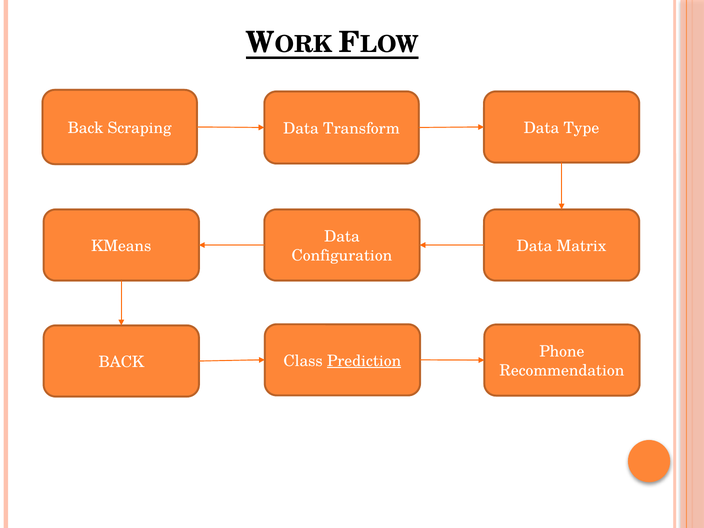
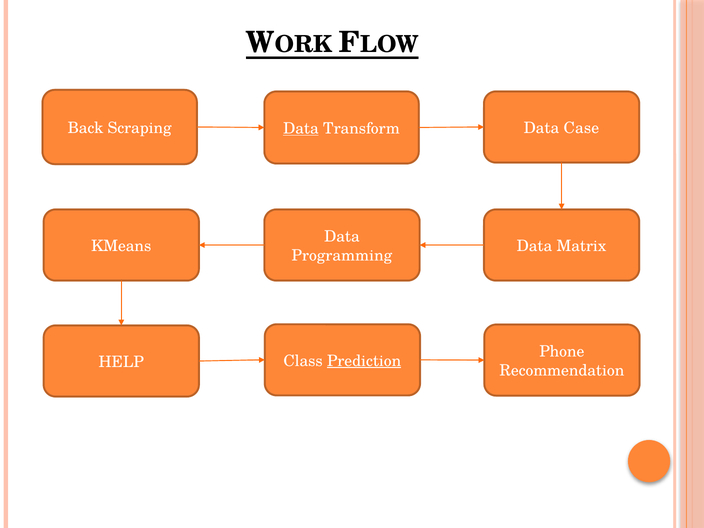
Data underline: none -> present (301, 129)
Type: Type -> Case (581, 128)
Configuration: Configuration -> Programming (342, 255)
BACK: BACK -> HELP (121, 362)
